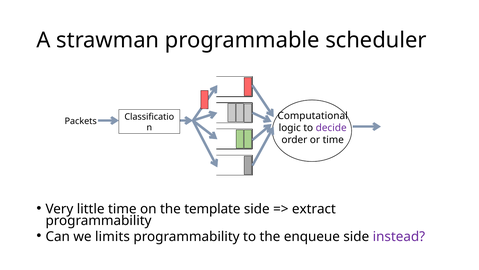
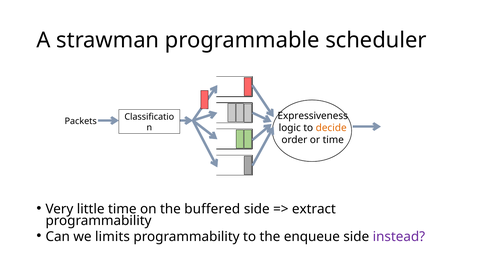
Computational: Computational -> Expressiveness (313, 116)
decide colour: purple -> orange (331, 128)
template: template -> buffered (212, 209)
